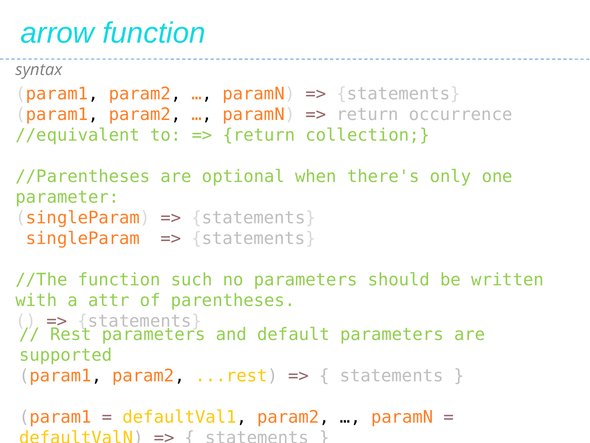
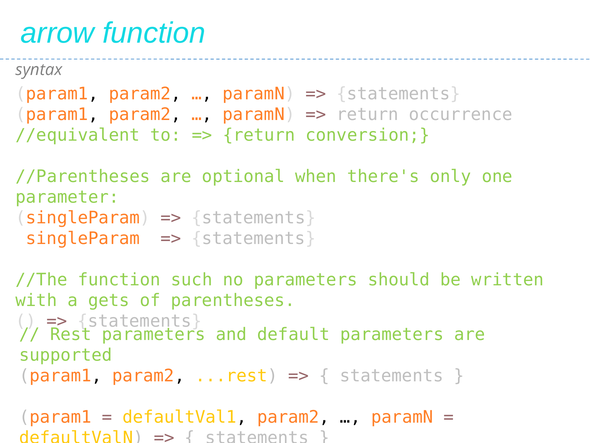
collection: collection -> conversion (368, 135)
attr: attr -> gets (109, 300)
